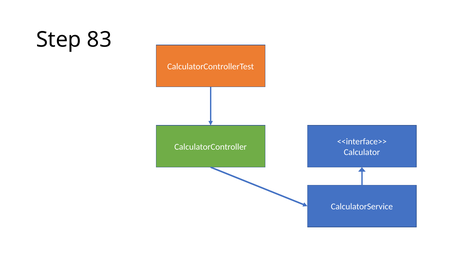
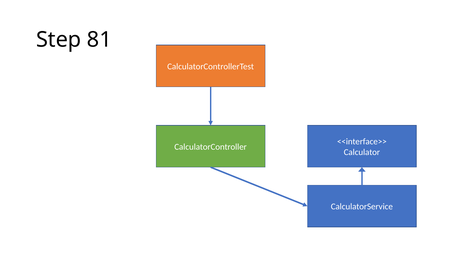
83: 83 -> 81 (99, 40)
